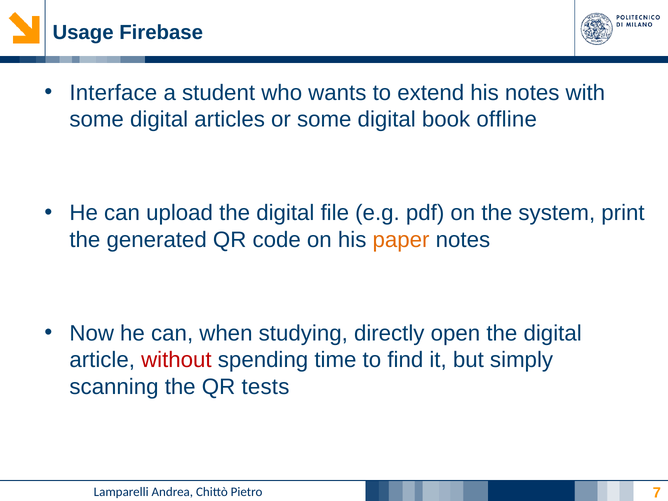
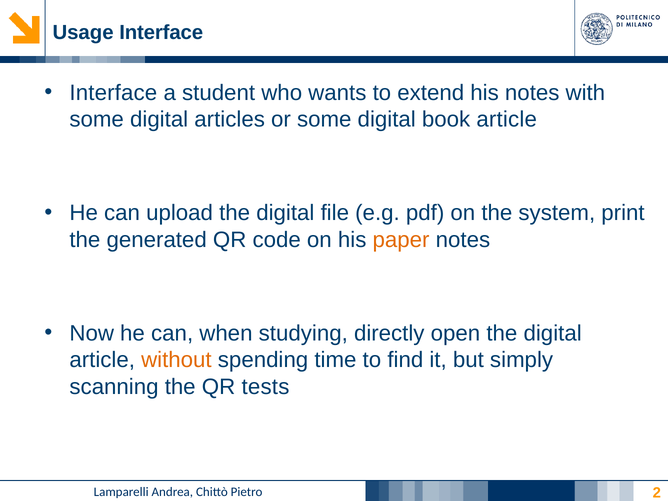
Usage Firebase: Firebase -> Interface (161, 33)
book offline: offline -> article (507, 120)
without colour: red -> orange (176, 360)
7: 7 -> 2 (657, 493)
